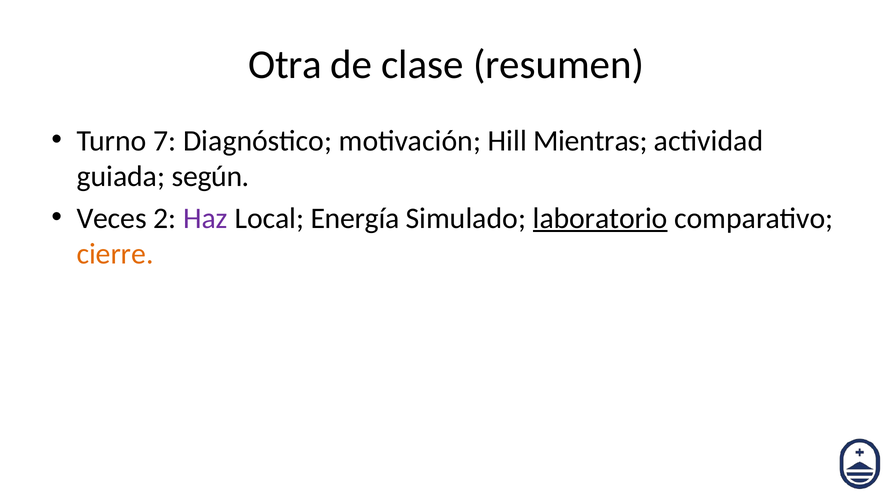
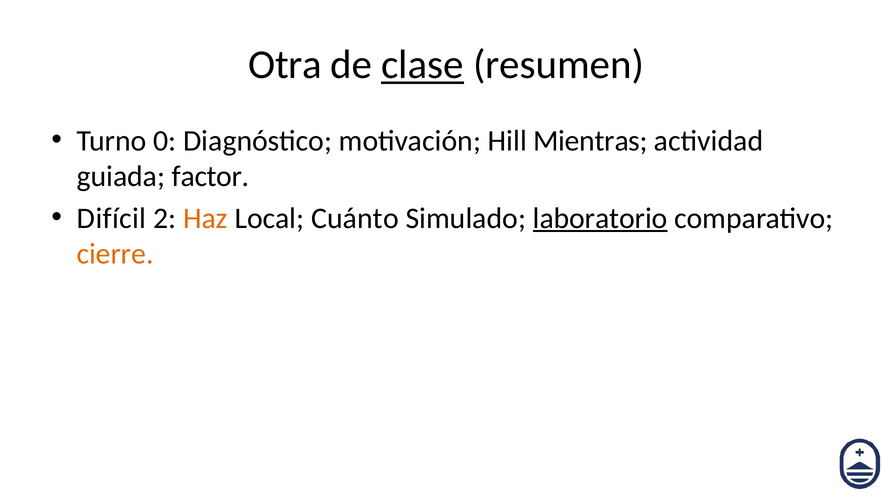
clase underline: none -> present (422, 65)
7: 7 -> 0 (165, 141)
según: según -> factor (211, 176)
Veces: Veces -> Difícil (111, 218)
Haz colour: purple -> orange (205, 218)
Energía: Energía -> Cuánto (355, 218)
